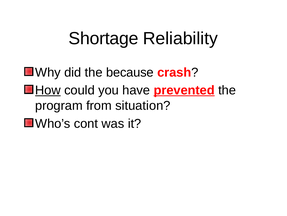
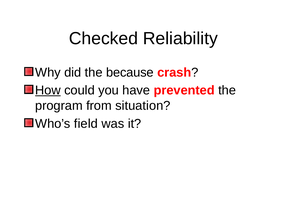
Shortage: Shortage -> Checked (103, 38)
prevented underline: present -> none (184, 90)
cont: cont -> field (86, 123)
